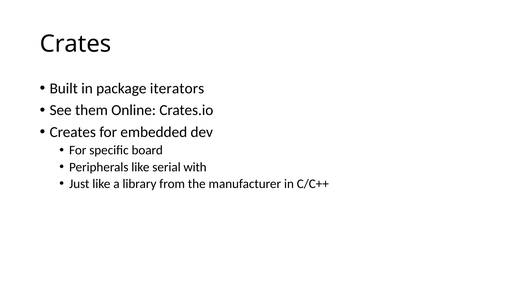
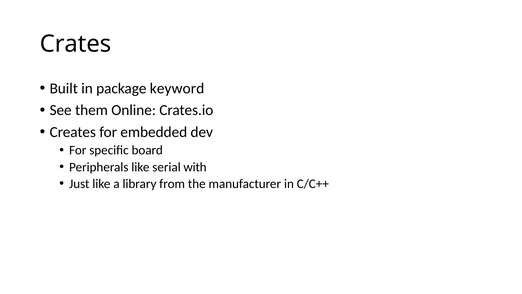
iterators: iterators -> keyword (177, 88)
